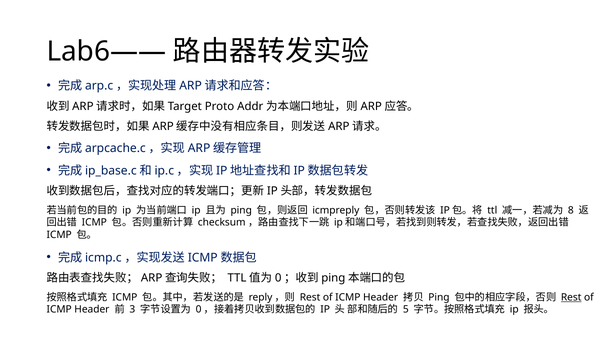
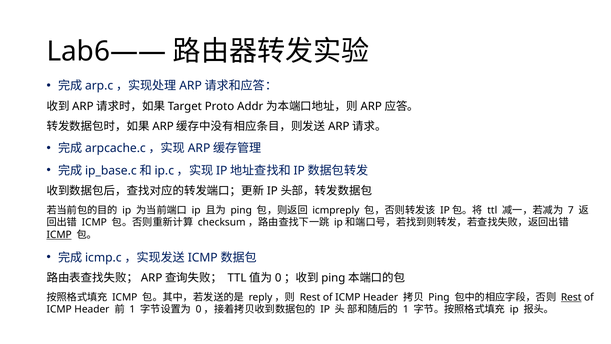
8: 8 -> 7 (571, 210)
ICMP underline: none -> present (59, 235)
3: 3 -> 1 (132, 309)
5: 5 -> 1 (406, 309)
